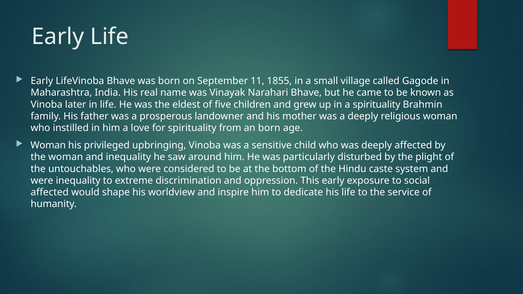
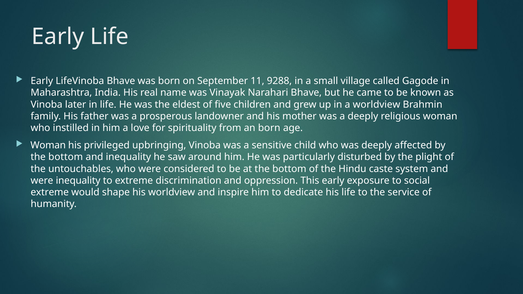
1855: 1855 -> 9288 (279, 81)
a spirituality: spirituality -> worldview (377, 105)
woman: woman -> bottom (66, 157)
affected: affected -> extreme (50, 192)
